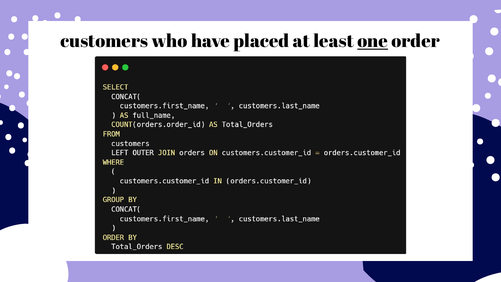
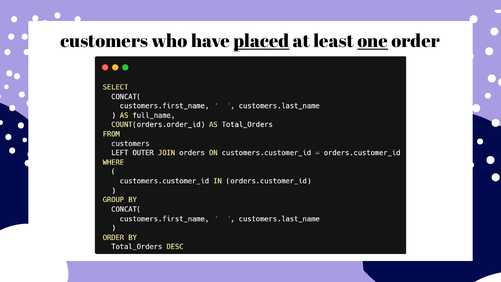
placed underline: none -> present (261, 41)
